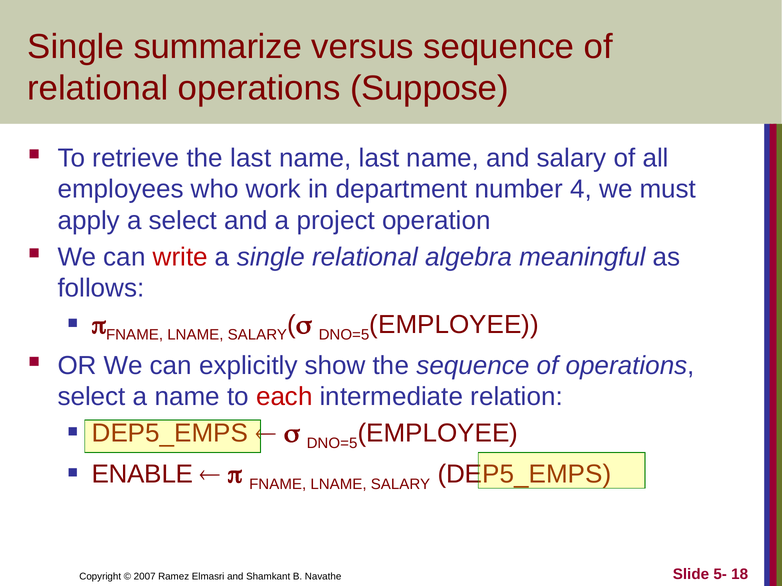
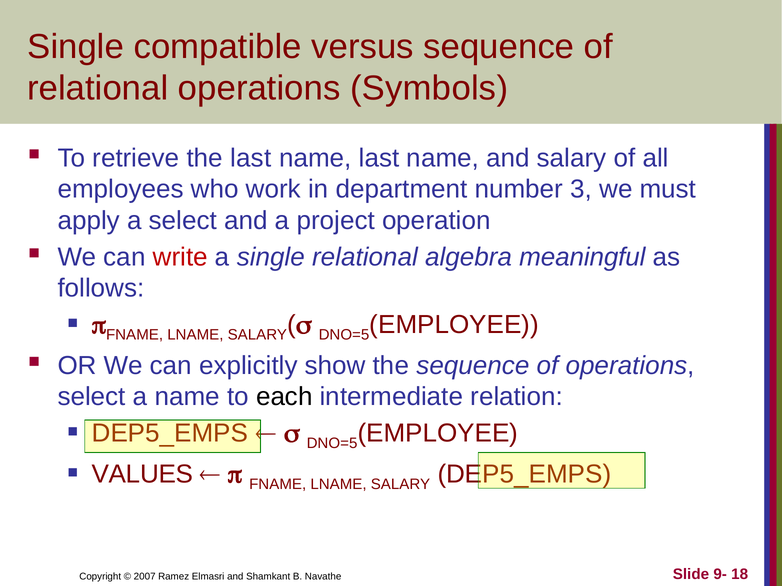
summarize: summarize -> compatible (218, 47)
Suppose: Suppose -> Symbols (429, 88)
4: 4 -> 3 (581, 190)
each colour: red -> black (284, 397)
ENABLE: ENABLE -> VALUES (142, 474)
5-: 5- -> 9- (720, 574)
